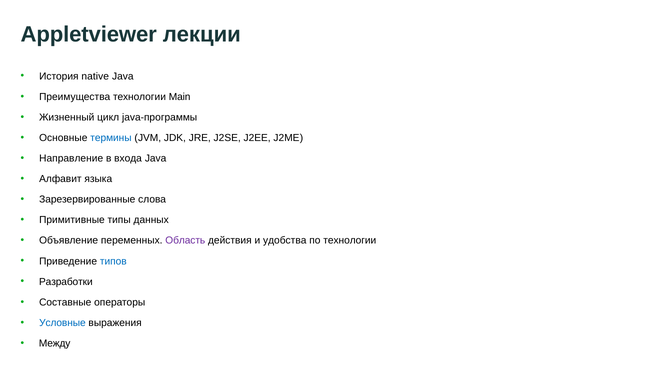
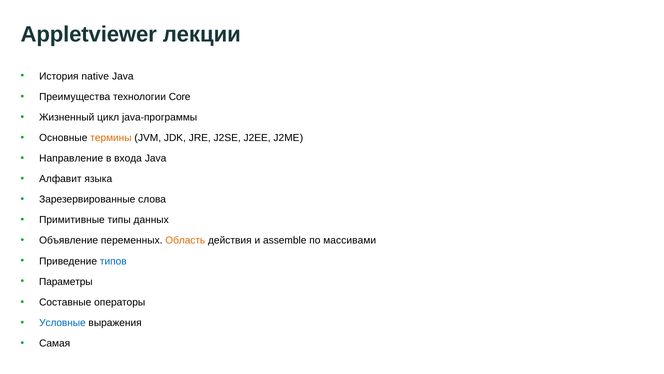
Main: Main -> Core (180, 97)
термины colour: blue -> orange (111, 138)
Область colour: purple -> orange (185, 240)
удобства: удобства -> assemble (285, 240)
по технологии: технологии -> массивами (350, 240)
Разработки: Разработки -> Параметры (66, 281)
Между: Между -> Самая (55, 343)
